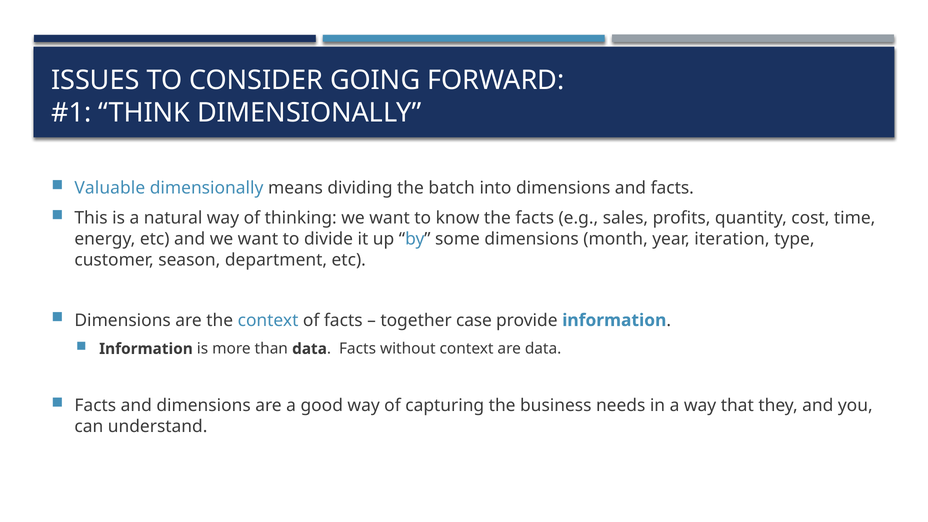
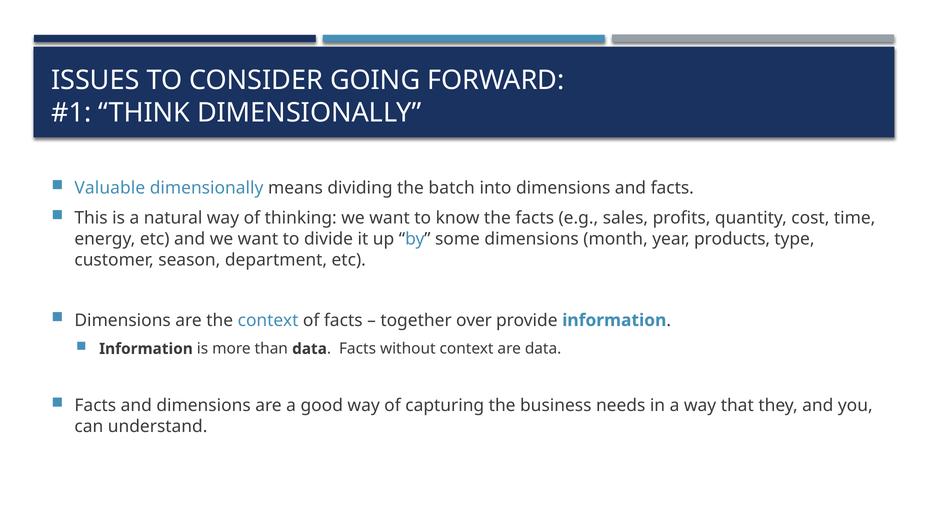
iteration: iteration -> products (732, 239)
case: case -> over (474, 320)
